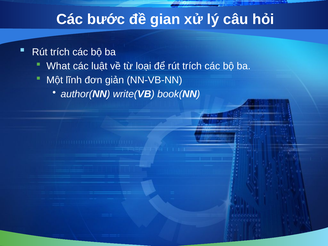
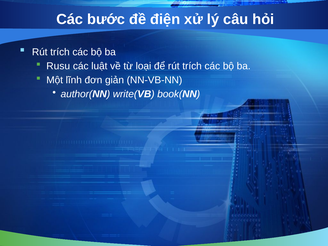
gian: gian -> điện (165, 19)
What: What -> Rusu (58, 66)
